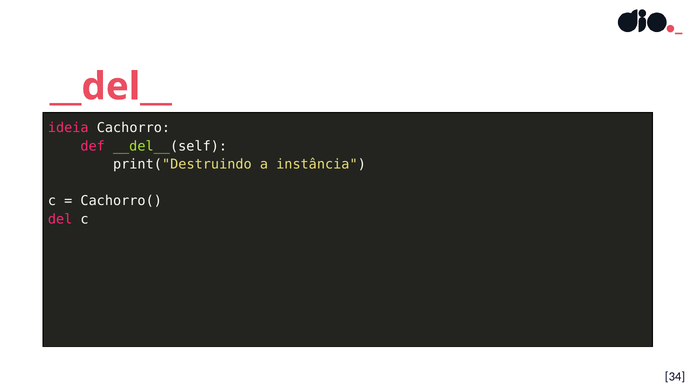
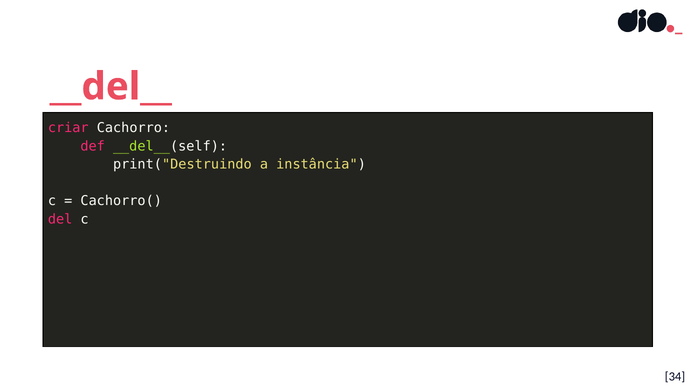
ideia: ideia -> criar (68, 128)
